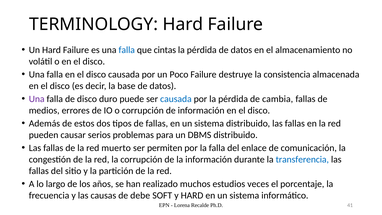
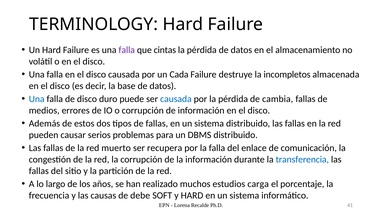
falla colour: blue -> purple (127, 50)
Poco: Poco -> Cada (179, 74)
consistencia: consistencia -> incompletos (287, 74)
Una colour: purple -> blue (37, 99)
permiten: permiten -> recupera (165, 148)
veces: veces -> carga (258, 184)
